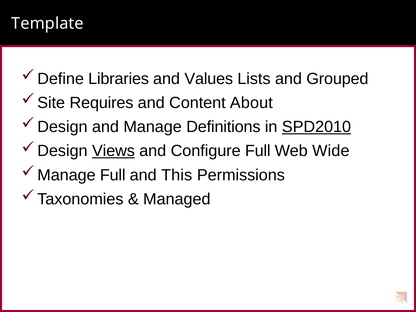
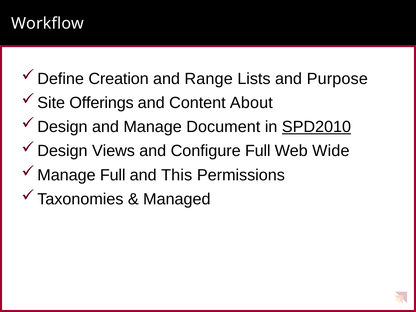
Template: Template -> Workflow (48, 24)
Libraries: Libraries -> Creation (119, 79)
Values: Values -> Range (209, 79)
Grouped: Grouped -> Purpose (337, 79)
Requires: Requires -> Offerings (102, 103)
Definitions: Definitions -> Document (223, 127)
Views underline: present -> none (113, 151)
